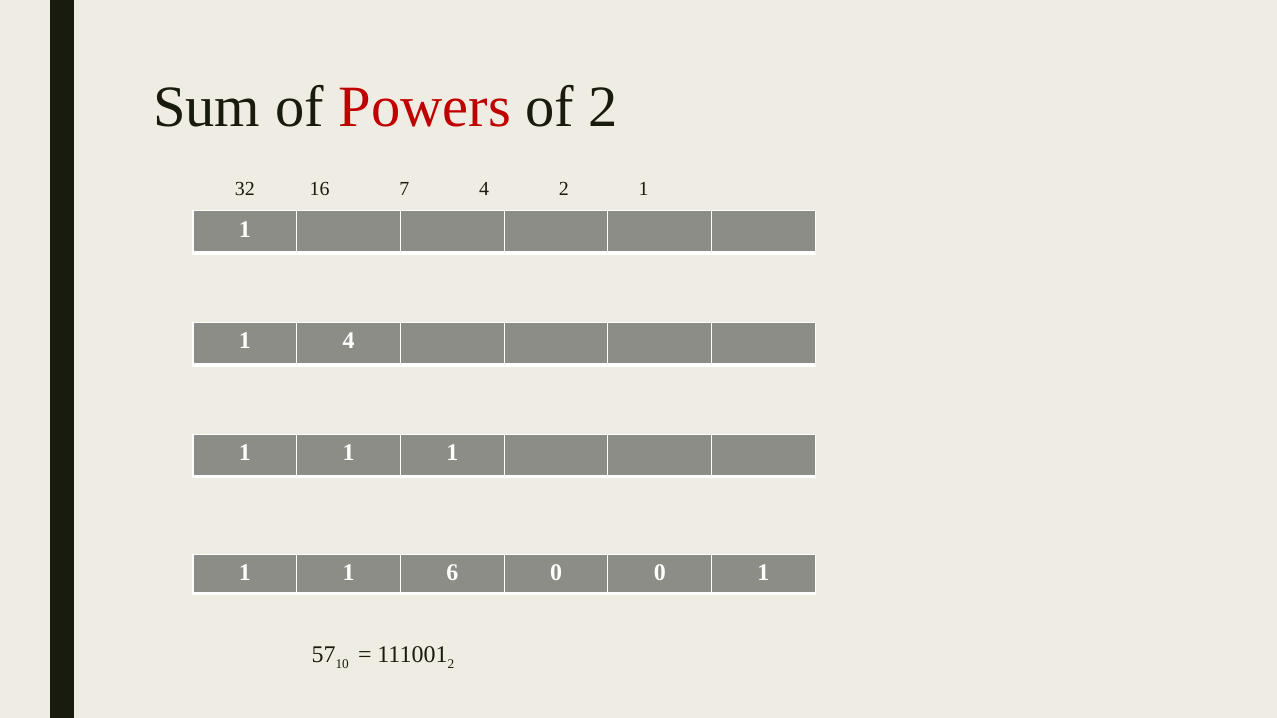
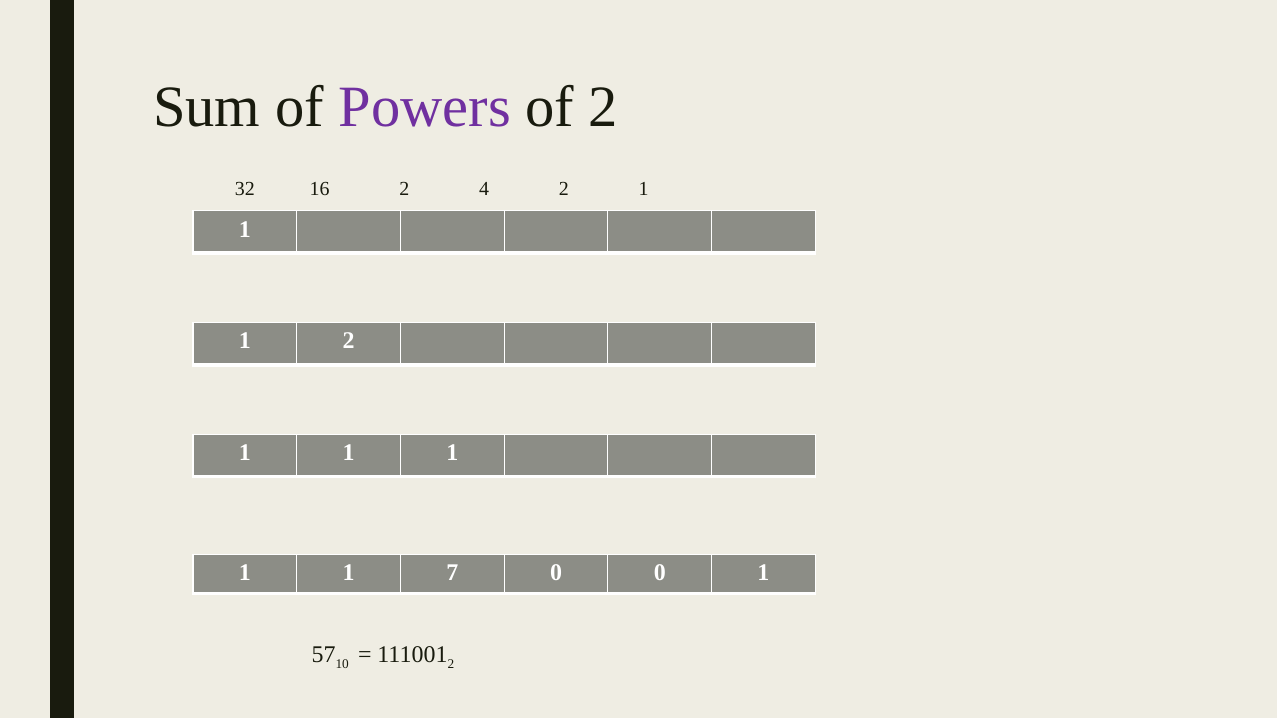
Powers colour: red -> purple (425, 107)
16 7: 7 -> 2 (404, 189)
1 4: 4 -> 2 (349, 341)
6: 6 -> 7 (452, 573)
